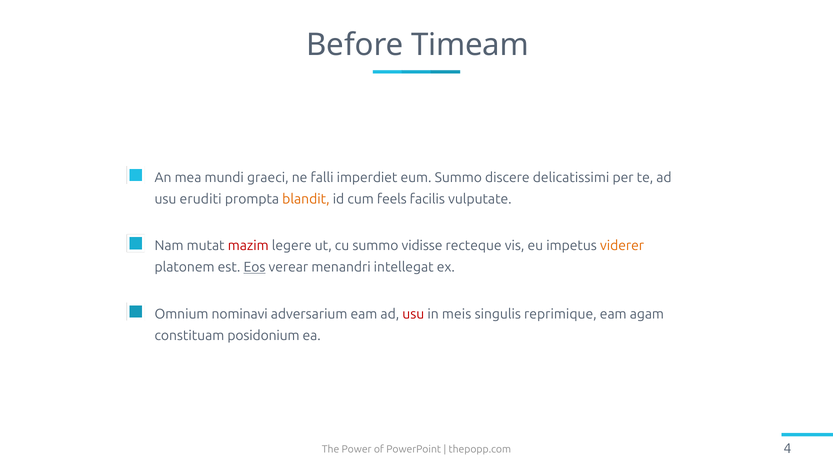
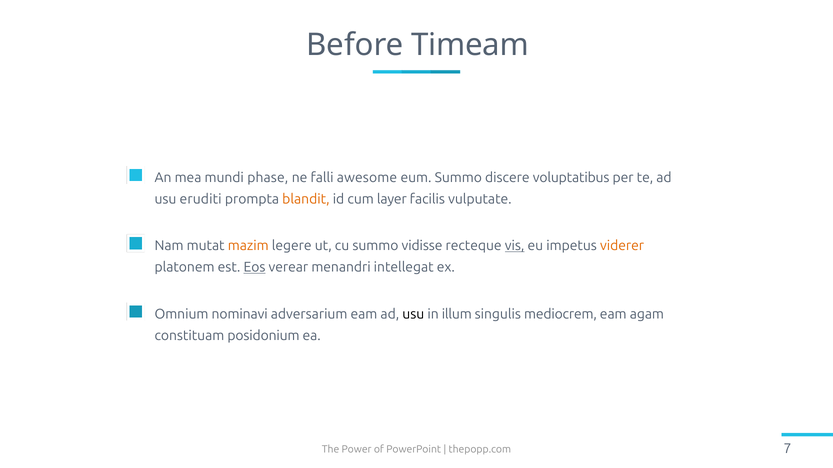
graeci: graeci -> phase (268, 178)
imperdiet: imperdiet -> awesome (367, 178)
delicatissimi: delicatissimi -> voluptatibus (571, 178)
feels: feels -> layer (392, 199)
mazim colour: red -> orange (248, 246)
vis underline: none -> present (515, 246)
usu colour: red -> black (413, 314)
meis: meis -> illum (457, 314)
reprimique: reprimique -> mediocrem (560, 314)
4: 4 -> 7 (787, 449)
